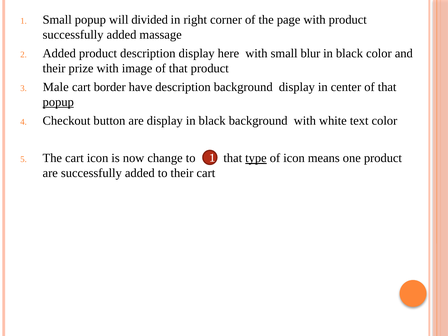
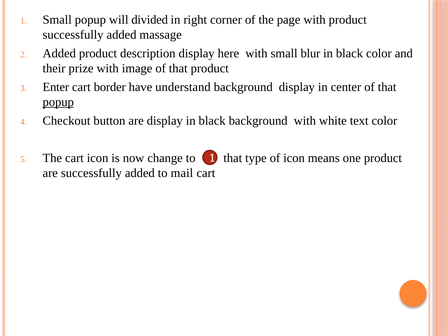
Male: Male -> Enter (56, 87)
have description: description -> understand (183, 87)
type underline: present -> none (256, 158)
to their: their -> mail (182, 173)
